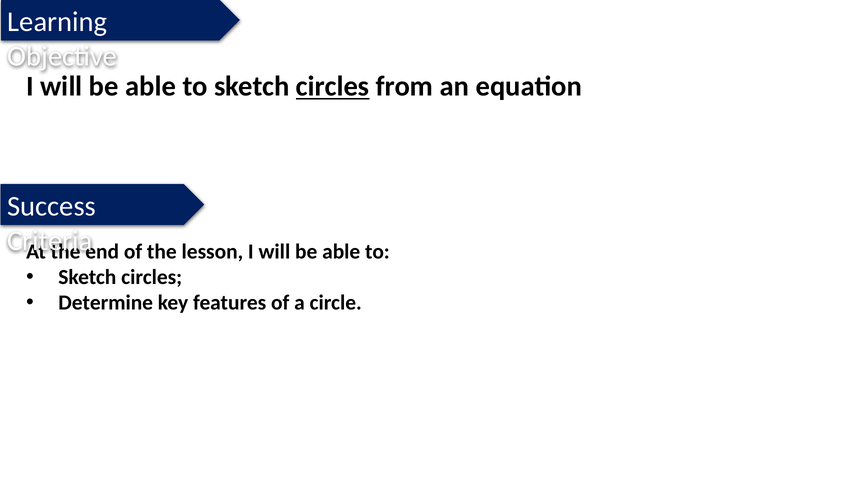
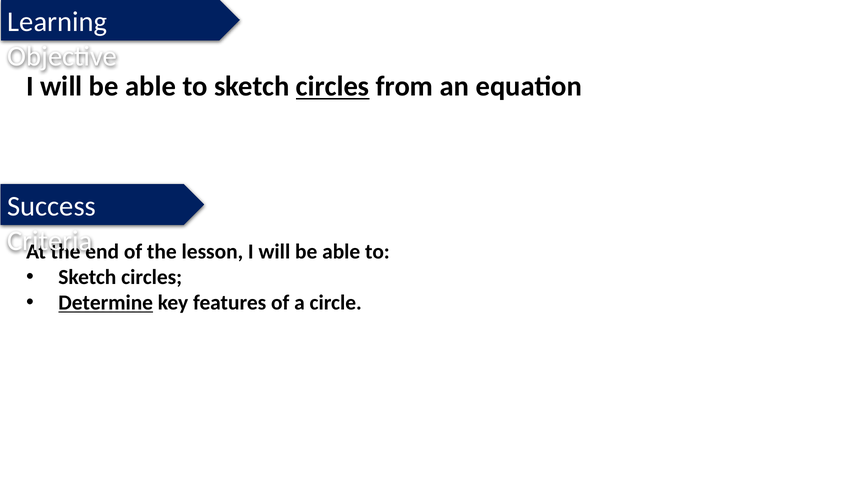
Determine underline: none -> present (106, 303)
